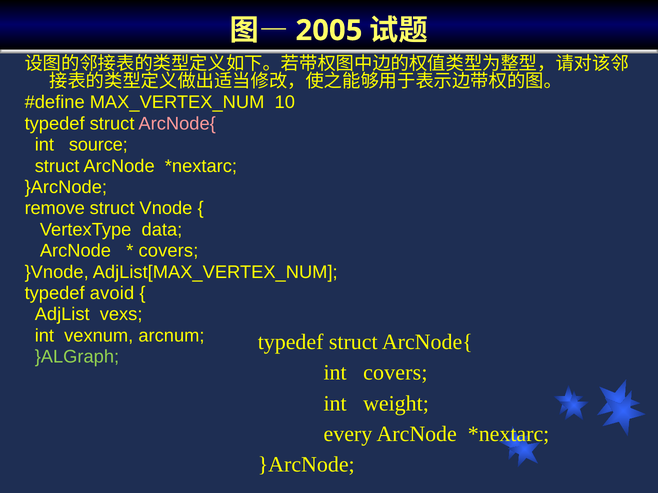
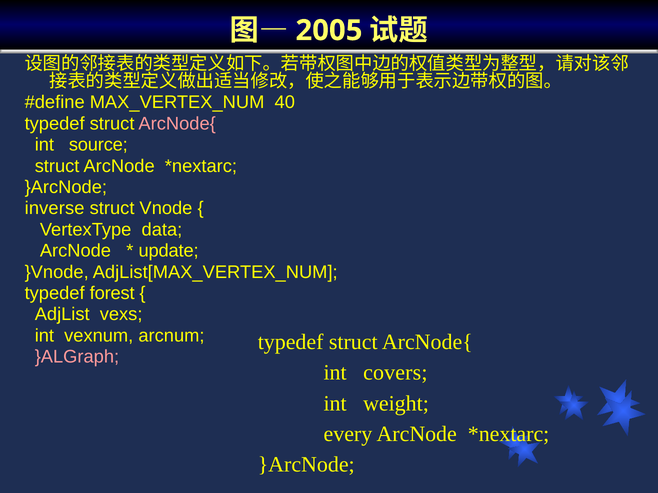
10: 10 -> 40 (285, 103)
remove: remove -> inverse (55, 209)
covers: covers -> update (169, 251)
avoid: avoid -> forest (112, 293)
}ALGraph colour: light green -> pink (77, 357)
